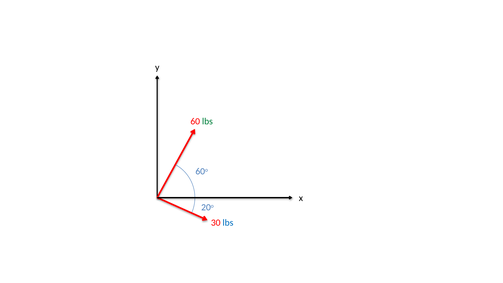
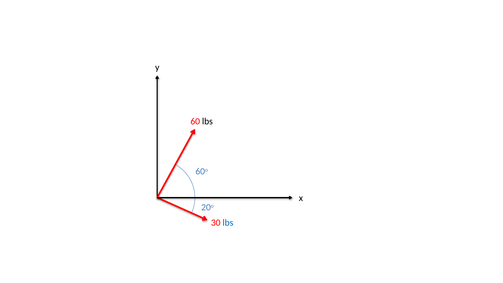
lbs colour: green -> black (207, 121)
